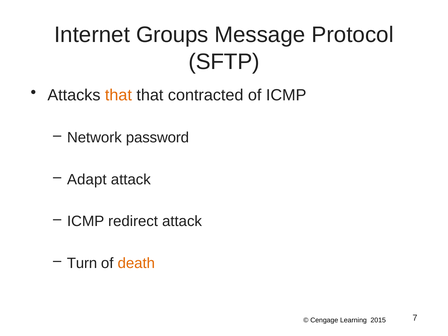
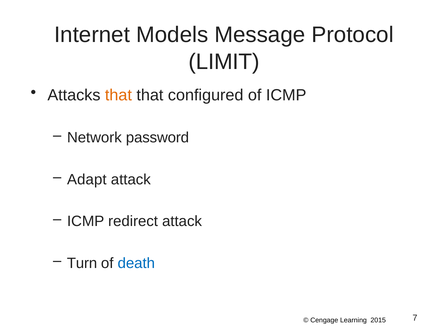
Groups: Groups -> Models (172, 35)
SFTP: SFTP -> LIMIT (224, 62)
contracted: contracted -> configured (206, 95)
death colour: orange -> blue (136, 263)
